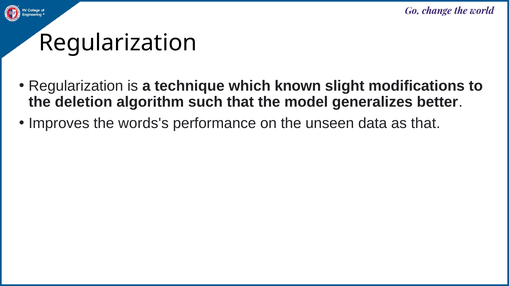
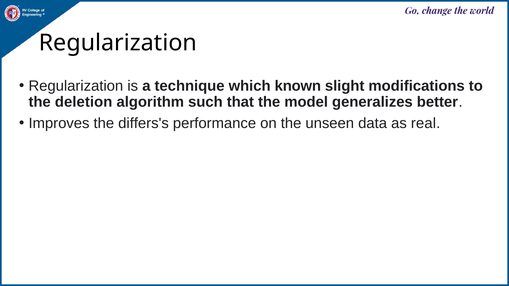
words's: words's -> differs's (144, 123)
as that: that -> real (426, 123)
